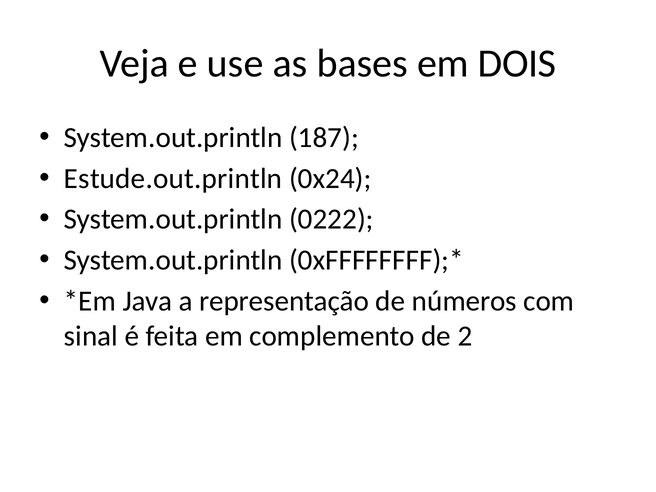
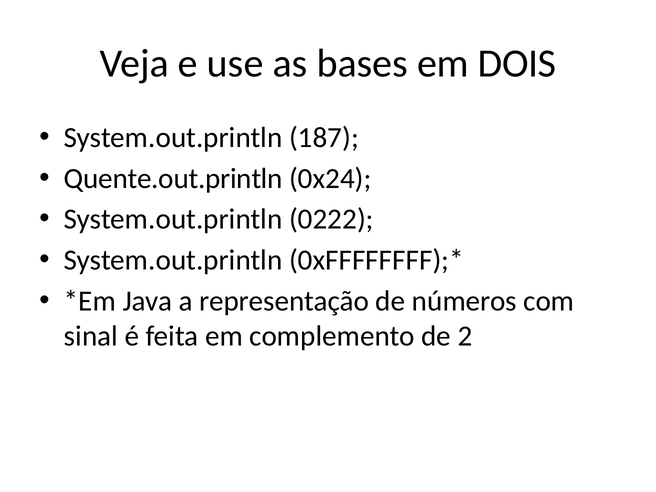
Estude.out.println: Estude.out.println -> Quente.out.println (173, 179)
